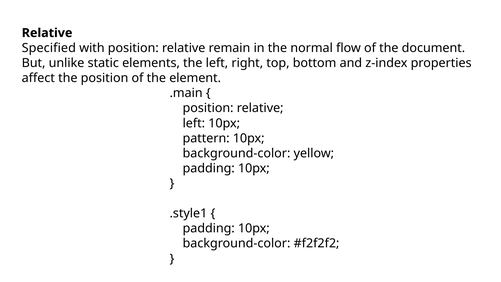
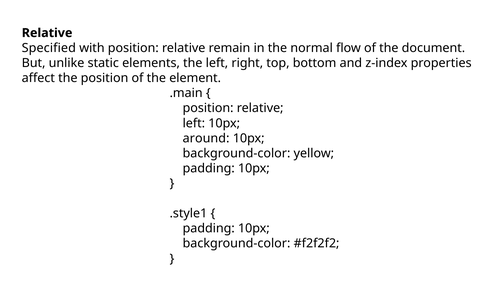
pattern: pattern -> around (206, 138)
